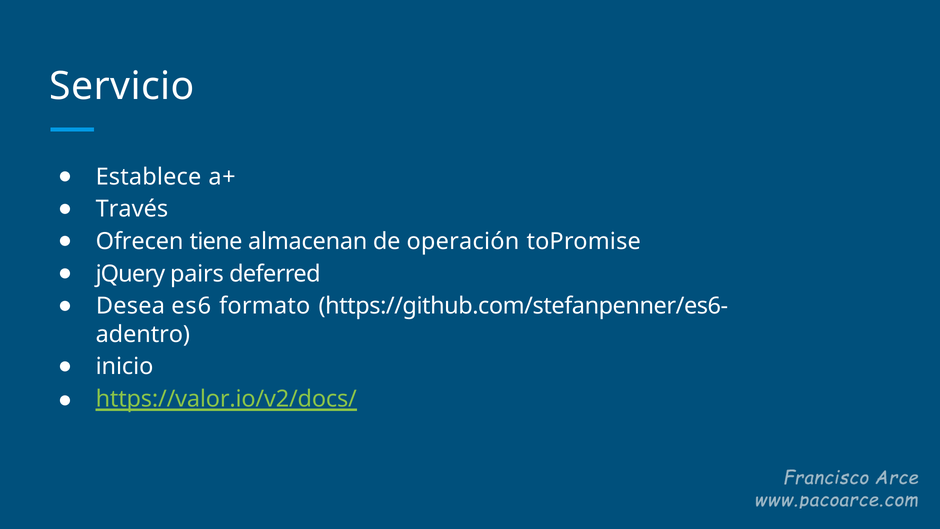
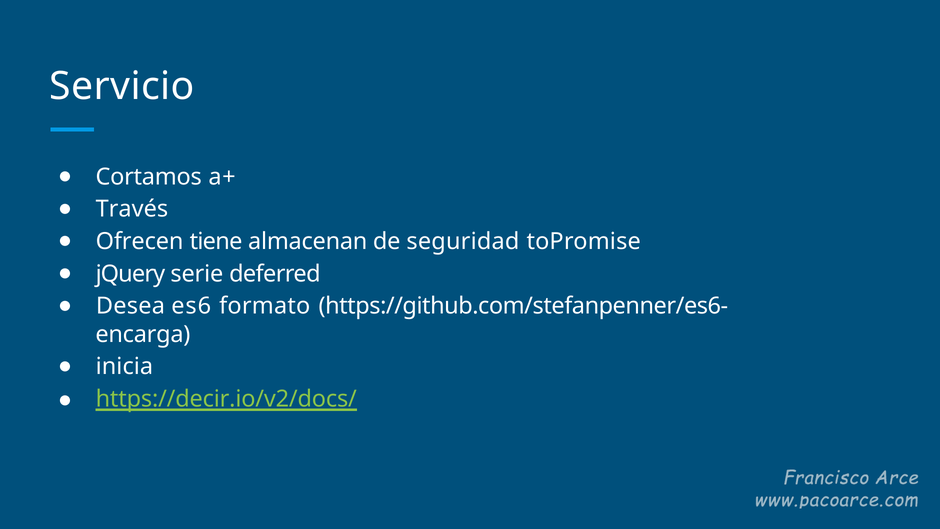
Establece: Establece -> Cortamos (149, 177)
operación: operación -> seguridad (463, 241)
pairs: pairs -> serie (197, 274)
adentro: adentro -> encarga (143, 334)
inicio: inicio -> inicia (124, 366)
https://valor.io/v2/docs/: https://valor.io/v2/docs/ -> https://decir.io/v2/docs/ (226, 399)
